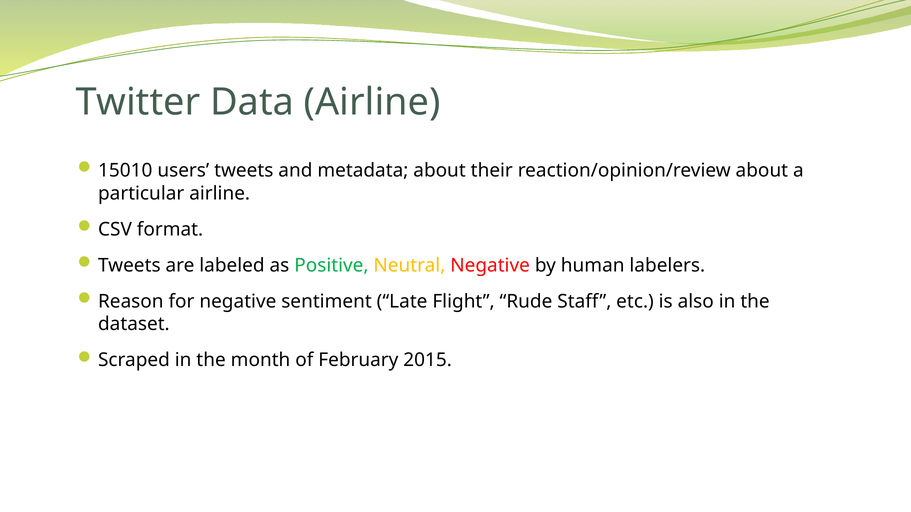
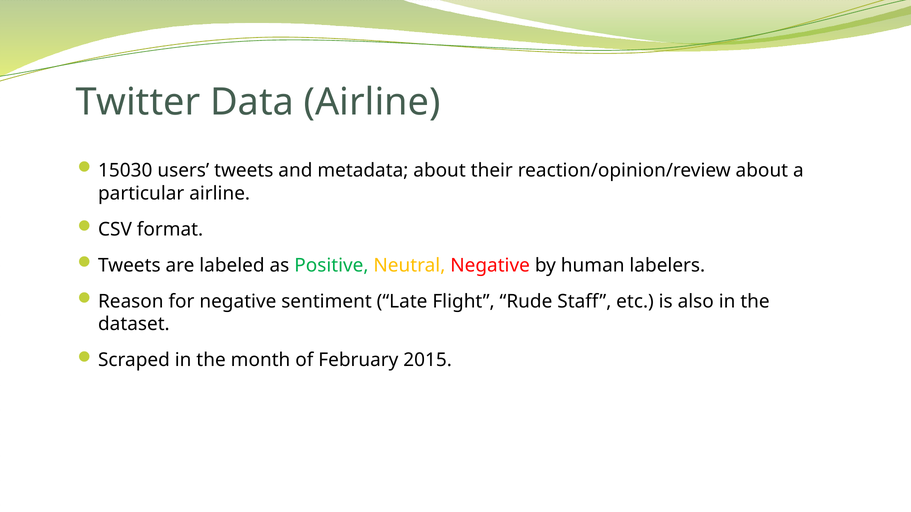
15010: 15010 -> 15030 (125, 171)
